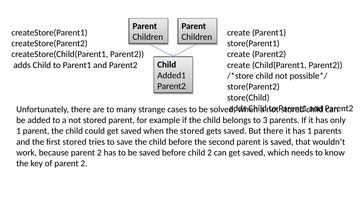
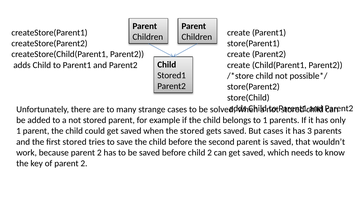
Added1: Added1 -> Stored1 (172, 75)
to 3: 3 -> 1 (265, 120)
But there: there -> cases (273, 131)
has 1: 1 -> 3 (310, 131)
